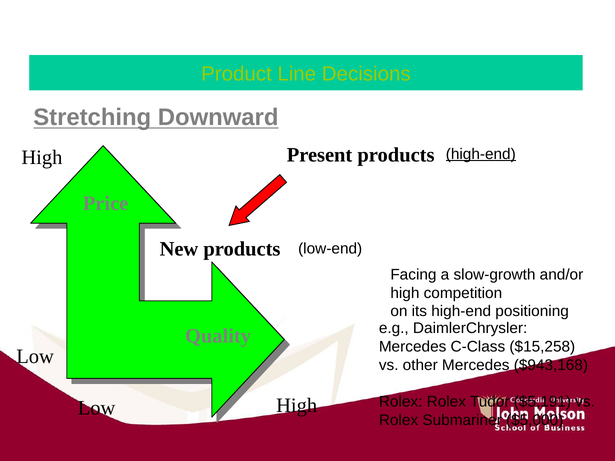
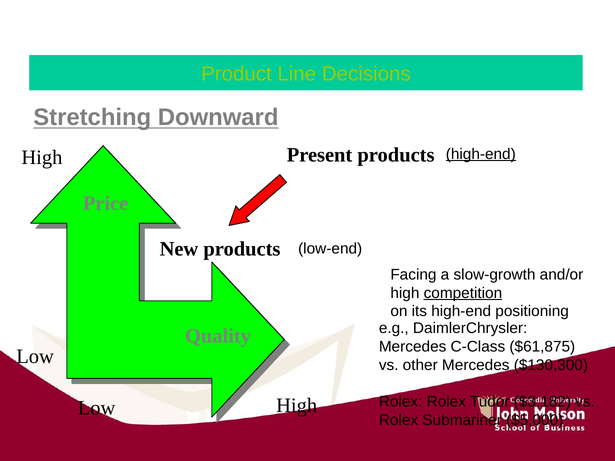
competition underline: none -> present (463, 293)
$15,258: $15,258 -> $61,875 (542, 347)
$943,168: $943,168 -> $130,300 (551, 365)
$5,191: $5,191 -> $3,182 (542, 402)
